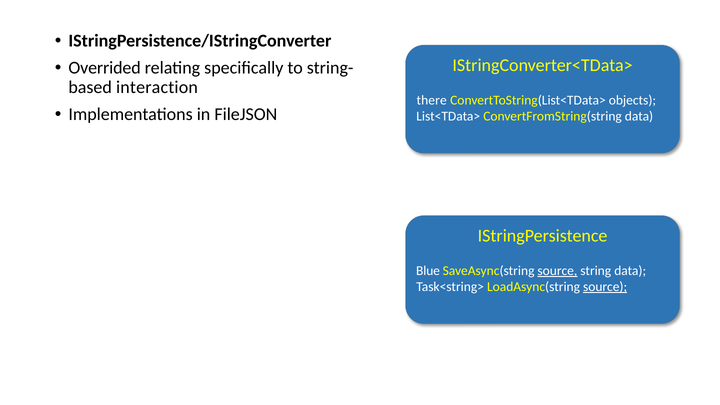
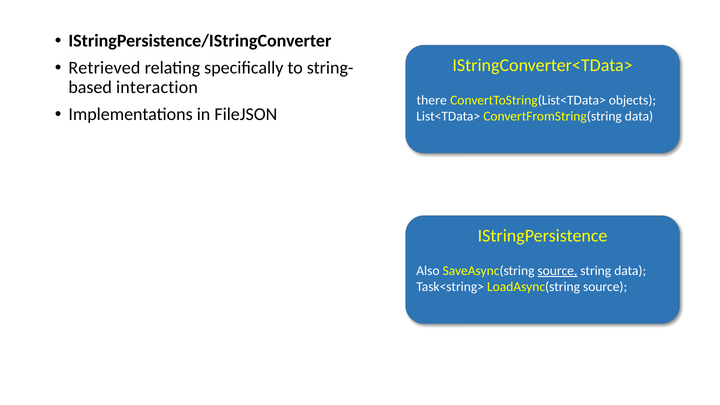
Overrided: Overrided -> Retrieved (104, 68)
Blue: Blue -> Also (428, 271)
source underline: present -> none (605, 287)
